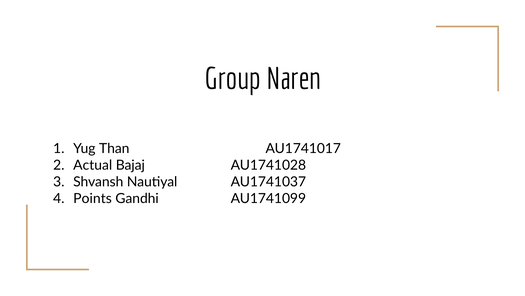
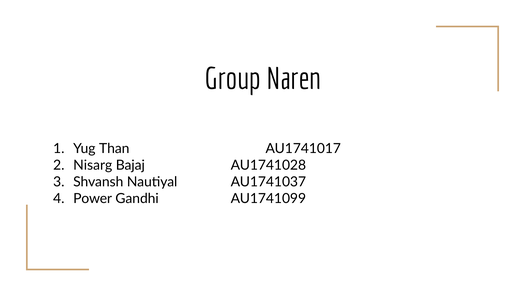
Actual: Actual -> Nisarg (93, 165)
Points: Points -> Power (93, 198)
